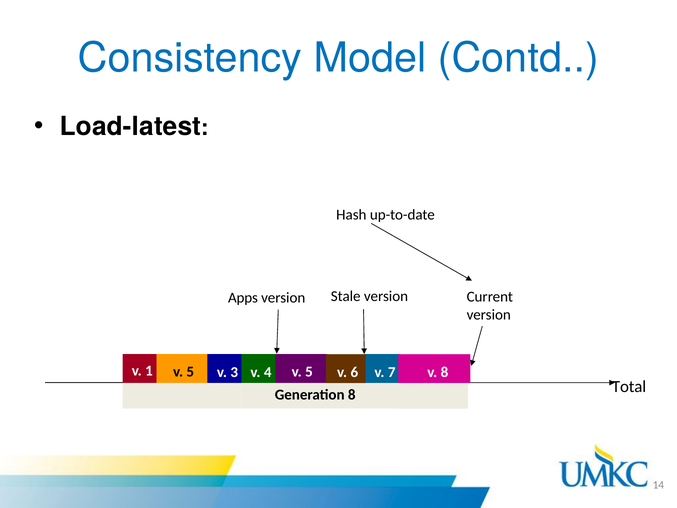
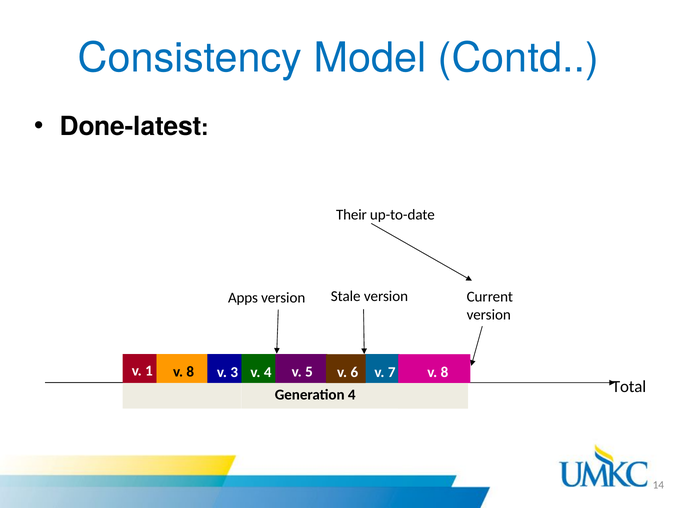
Load-latest: Load-latest -> Done-latest (131, 126)
Hash: Hash -> Their (351, 215)
1 v 5: 5 -> 8 (190, 372)
Generation 8: 8 -> 4 (352, 394)
